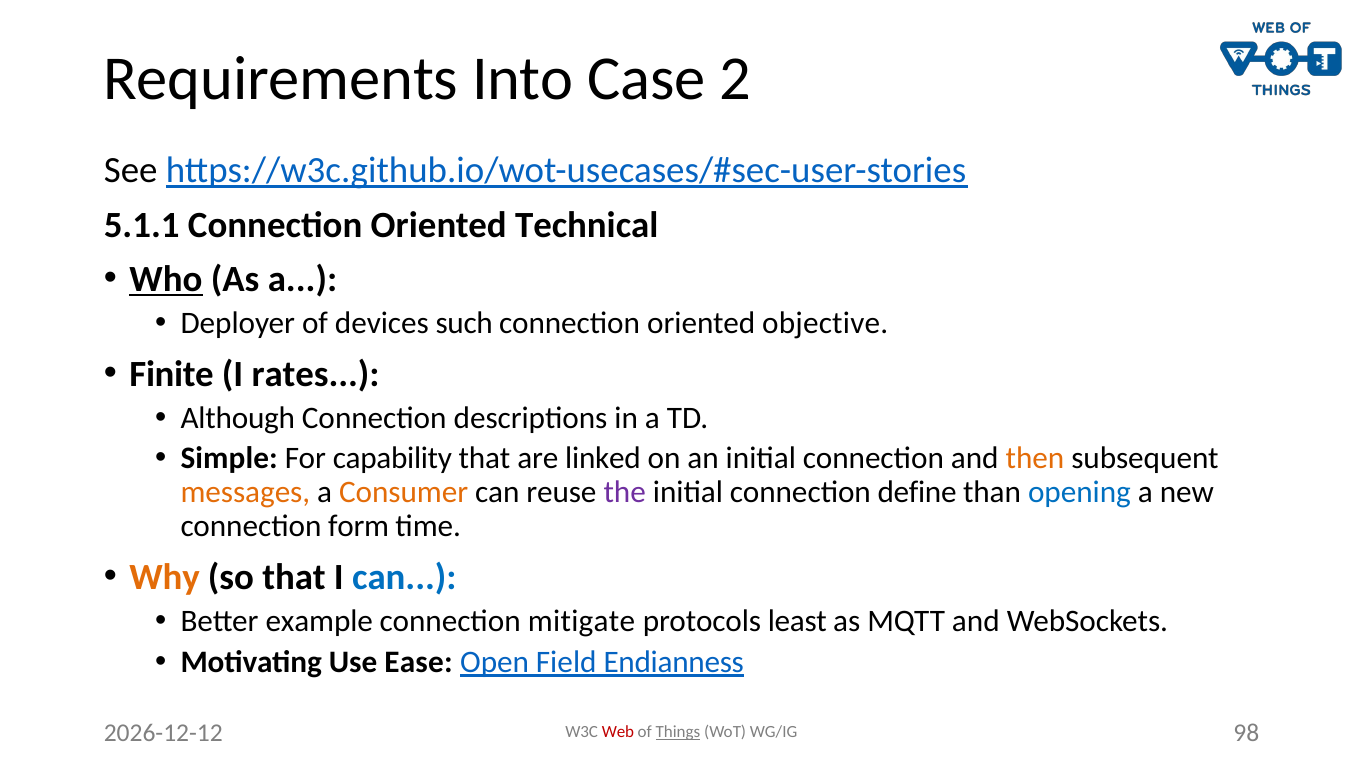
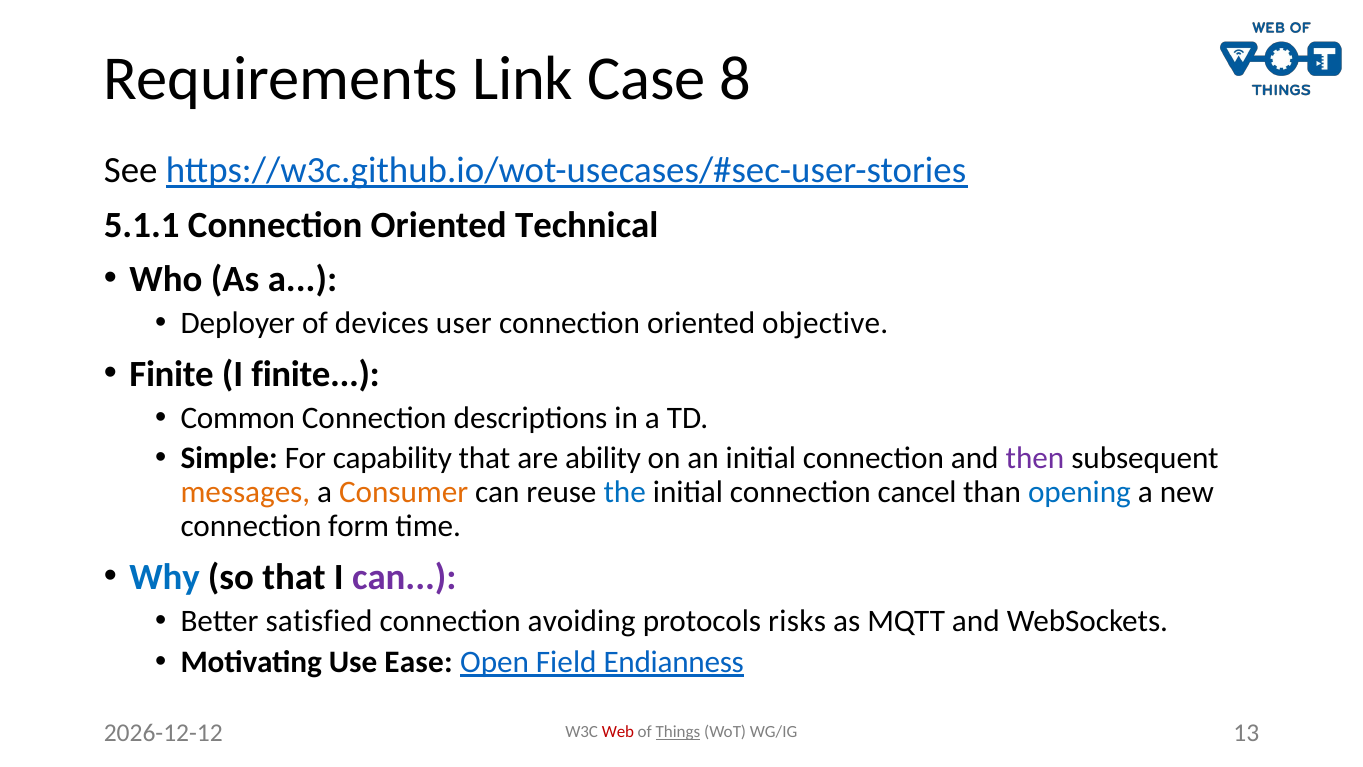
Into: Into -> Link (523, 79)
2: 2 -> 8 (736, 79)
Who underline: present -> none (166, 279)
such: such -> user (464, 323)
I rates: rates -> finite (316, 374)
Although: Although -> Common (238, 418)
linked: linked -> ability (603, 458)
then colour: orange -> purple (1035, 458)
the colour: purple -> blue (625, 492)
define: define -> cancel (917, 492)
Why colour: orange -> blue (165, 577)
can colour: blue -> purple (404, 577)
example: example -> satisfied (319, 621)
mitigate: mitigate -> avoiding (582, 621)
least: least -> risks (797, 621)
98: 98 -> 13 (1246, 733)
